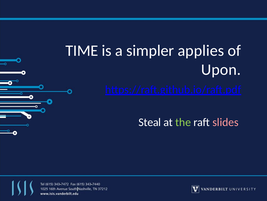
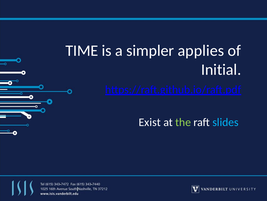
Upon: Upon -> Initial (221, 69)
Steal: Steal -> Exist (150, 122)
slides colour: pink -> light blue (225, 122)
